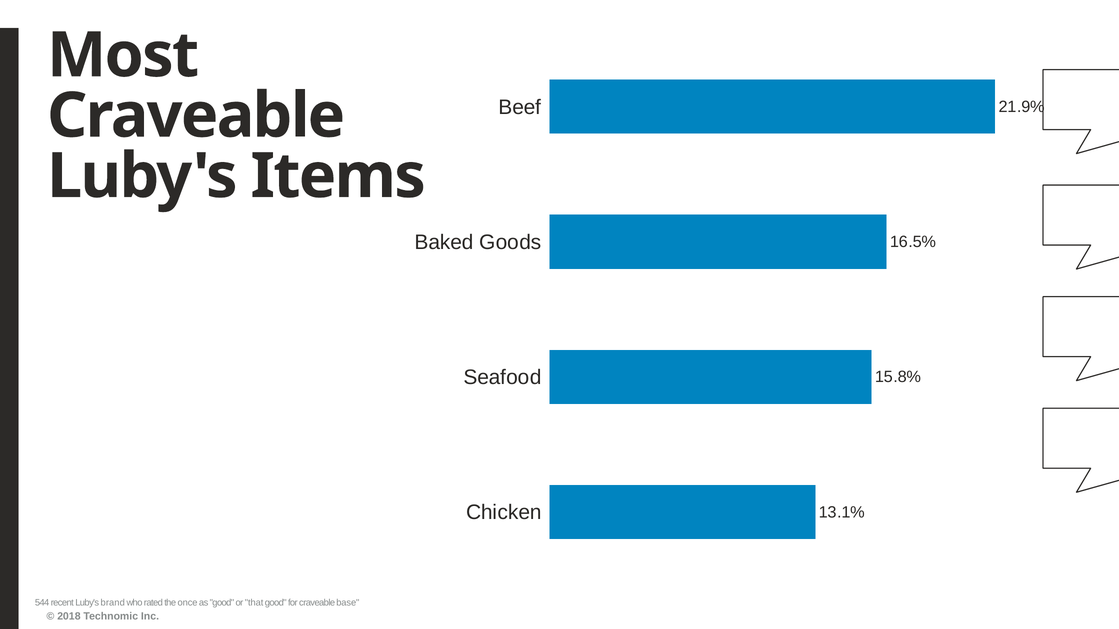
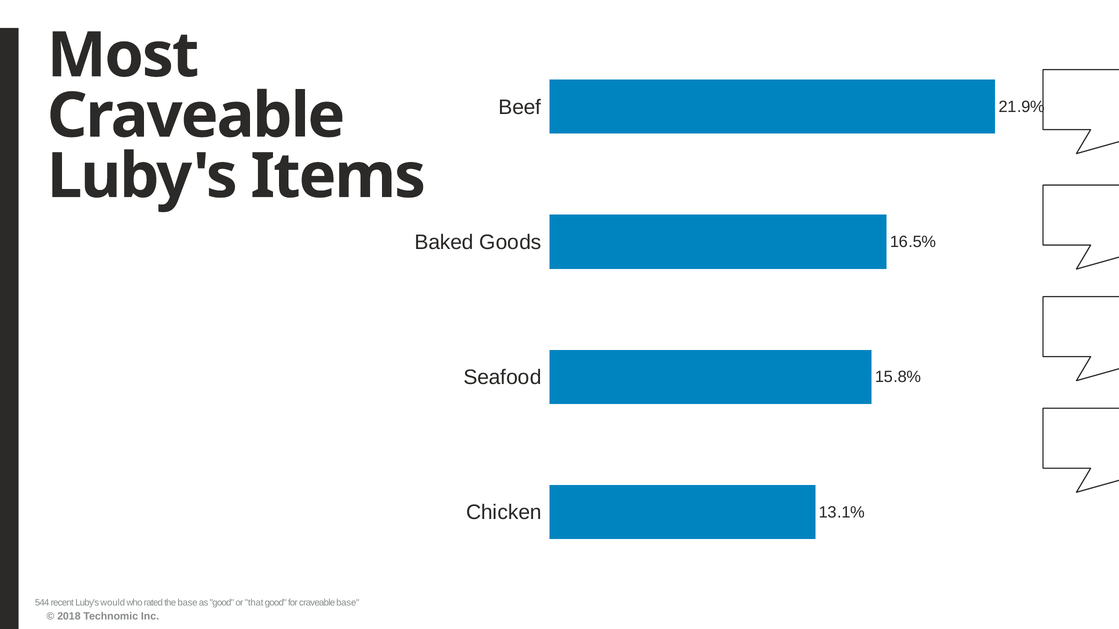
brand: brand -> would (113, 603)
the once: once -> base (188, 603)
